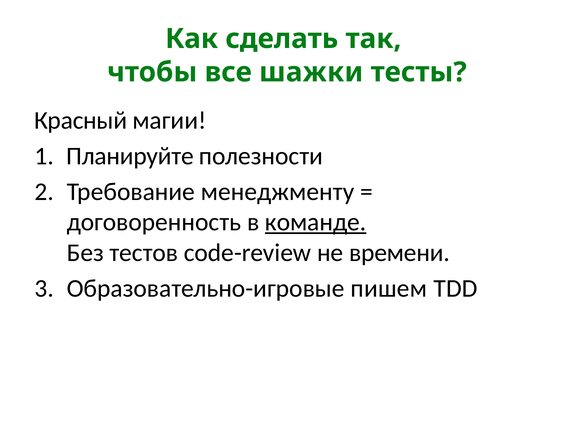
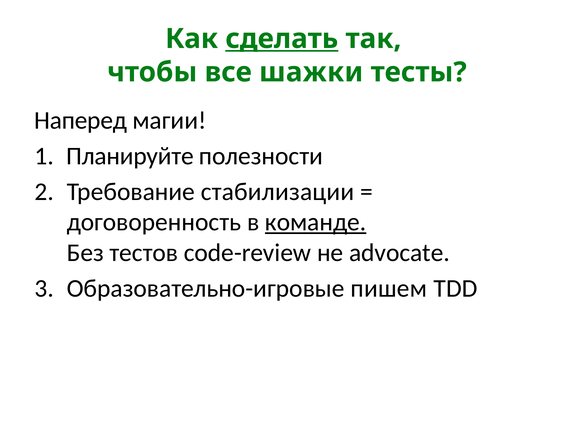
сделать underline: none -> present (282, 39)
Красный: Красный -> Наперед (81, 120)
менеджменту: менеджменту -> стабилизации (277, 192)
времени: времени -> advocate (399, 253)
